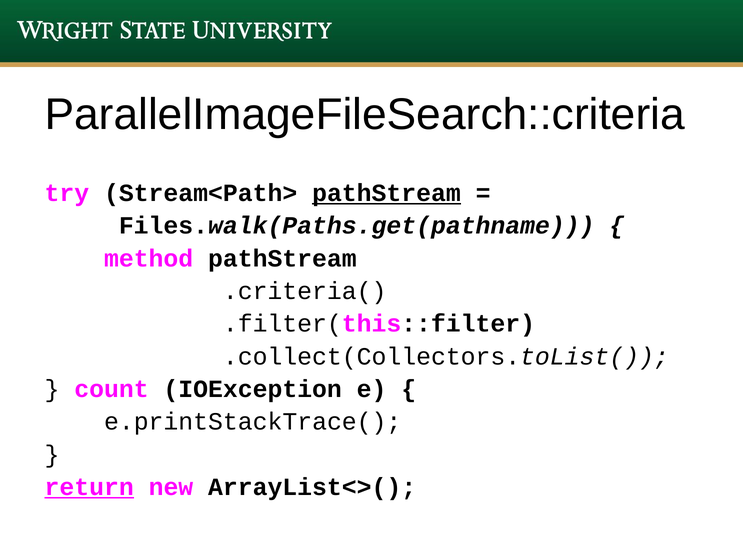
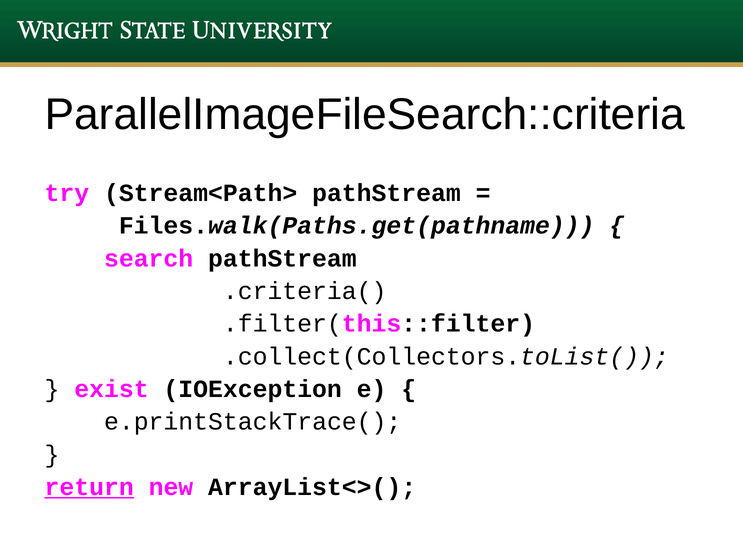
pathStream underline: present -> none (386, 193)
method: method -> search (149, 259)
count: count -> exist (111, 389)
